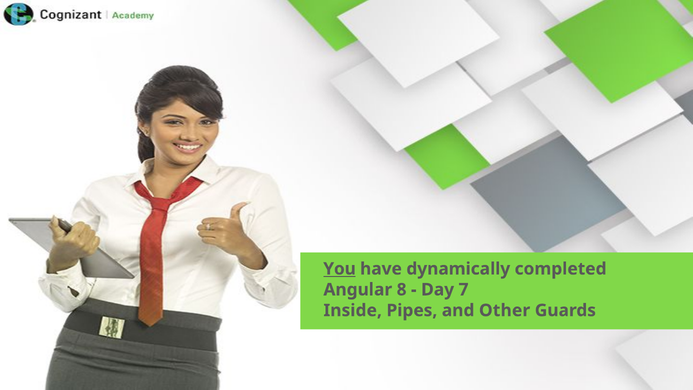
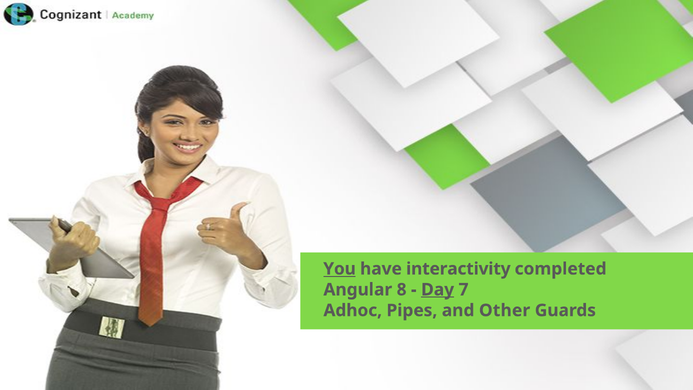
dynamically: dynamically -> interactivity (458, 269)
Day underline: none -> present (438, 290)
Inside: Inside -> Adhoc (353, 310)
